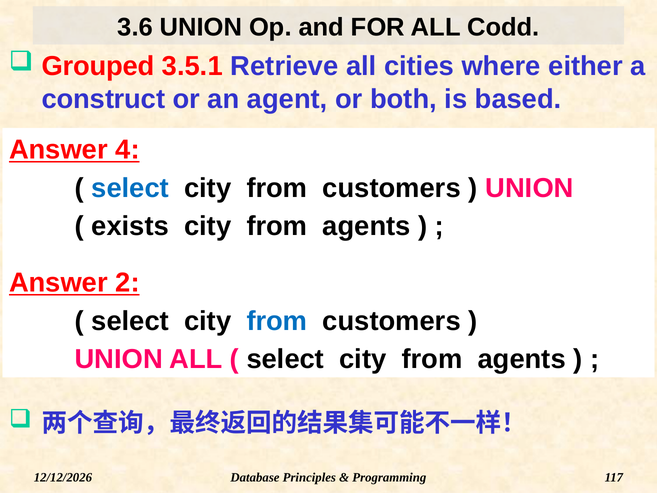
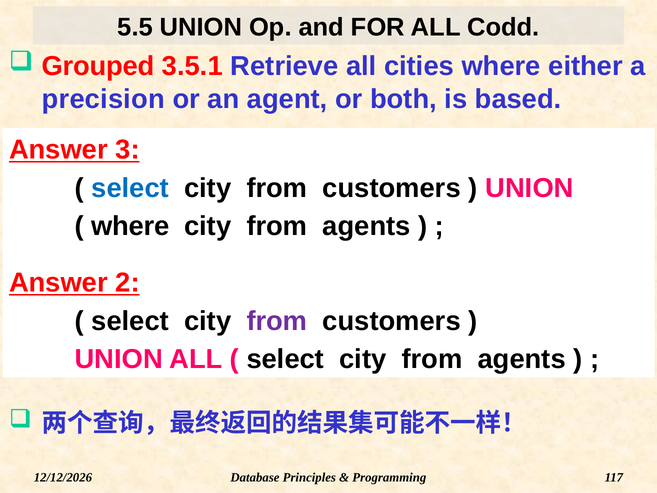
3.6: 3.6 -> 5.5 (135, 27)
construct: construct -> precision (103, 99)
4: 4 -> 3 (128, 150)
exists: exists -> where (130, 226)
from colour: blue -> purple (277, 321)
